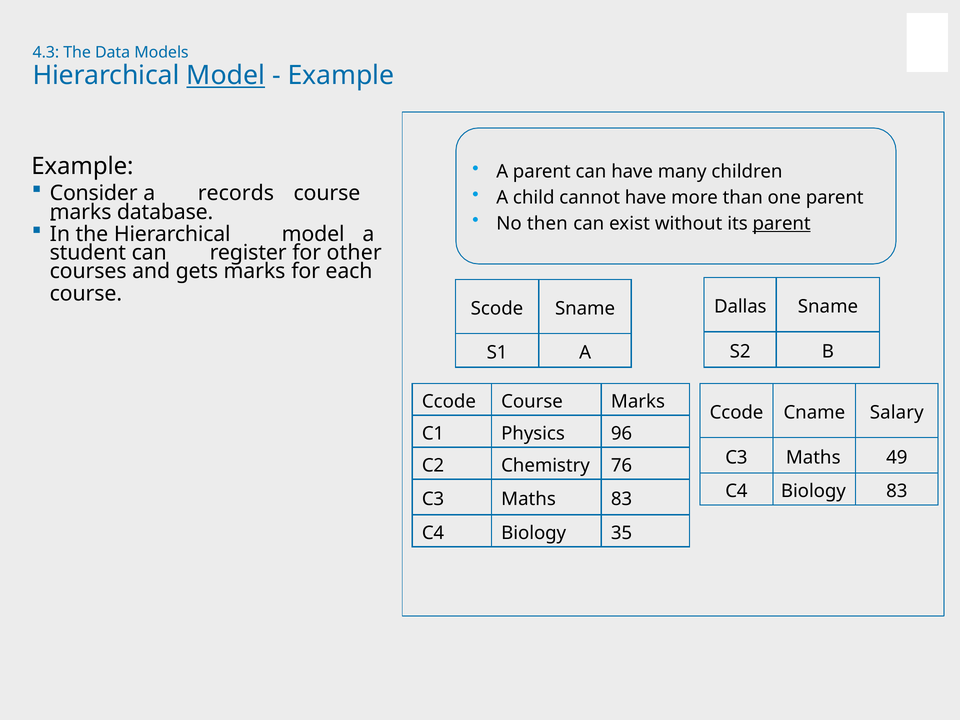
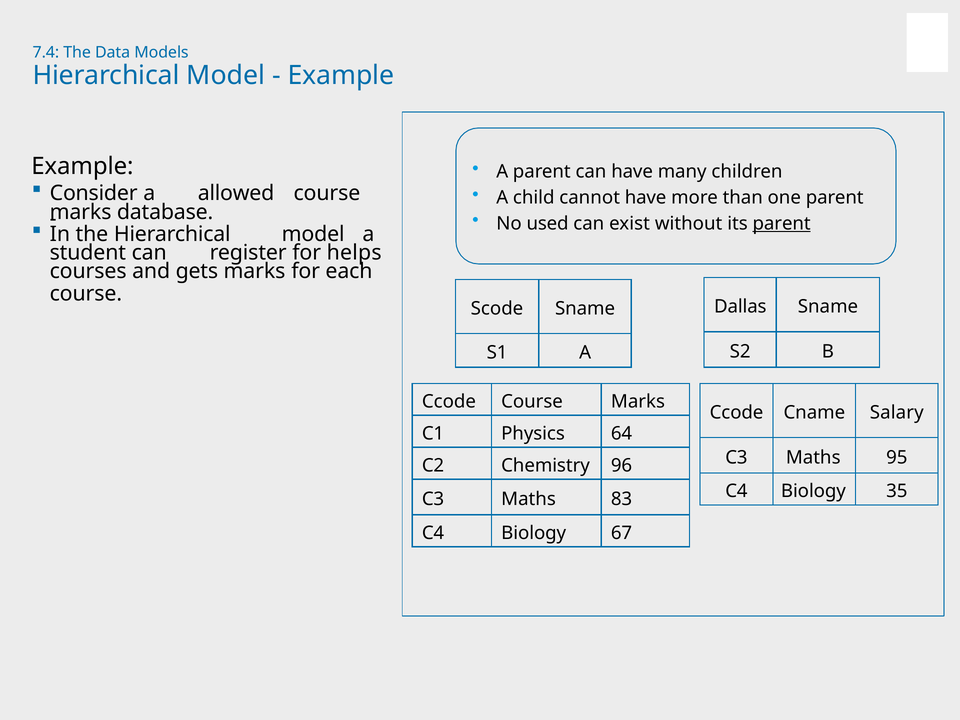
4.3: 4.3 -> 7.4 (46, 53)
Model underline: present -> none (226, 76)
records: records -> allowed (236, 193)
then: then -> used (548, 223)
other: other -> helps (354, 253)
96: 96 -> 64 (622, 433)
49: 49 -> 95 (897, 458)
76: 76 -> 96 (622, 465)
Biology 83: 83 -> 35 (897, 491)
35: 35 -> 67 (622, 533)
